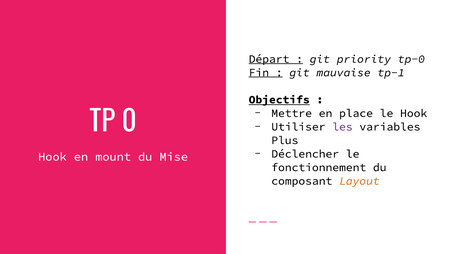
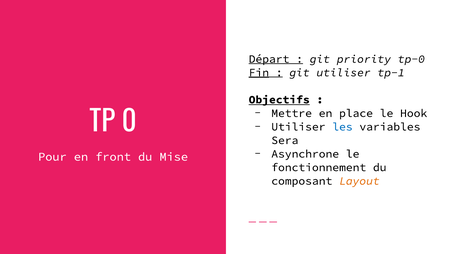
Fin underline: none -> present (259, 73)
git mauvaise: mauvaise -> utiliser (344, 73)
les colour: purple -> blue (342, 127)
Plus: Plus -> Sera (285, 140)
Déclencher: Déclencher -> Asynchrone (305, 154)
Hook: Hook -> Pour (52, 157)
mount: mount -> front (113, 157)
